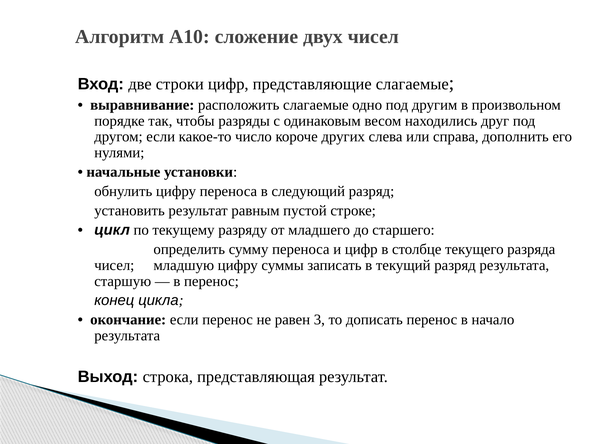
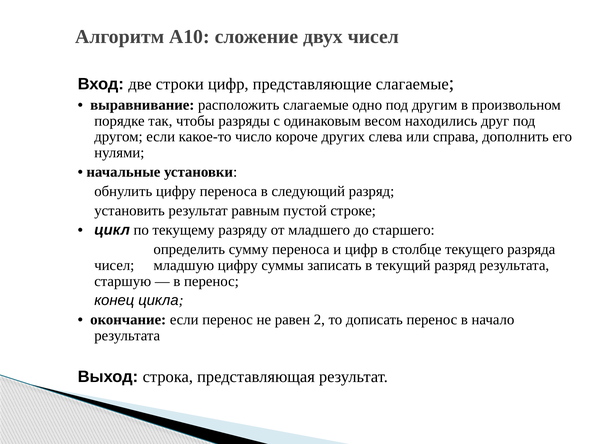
3: 3 -> 2 (319, 320)
